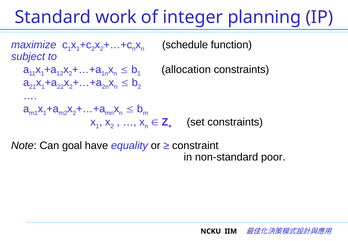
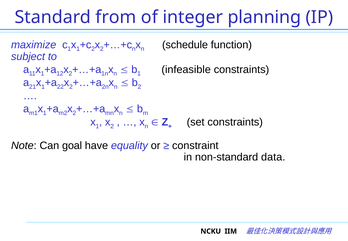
work: work -> from (116, 17)
allocation: allocation -> infeasible (186, 69)
poor: poor -> data (273, 157)
